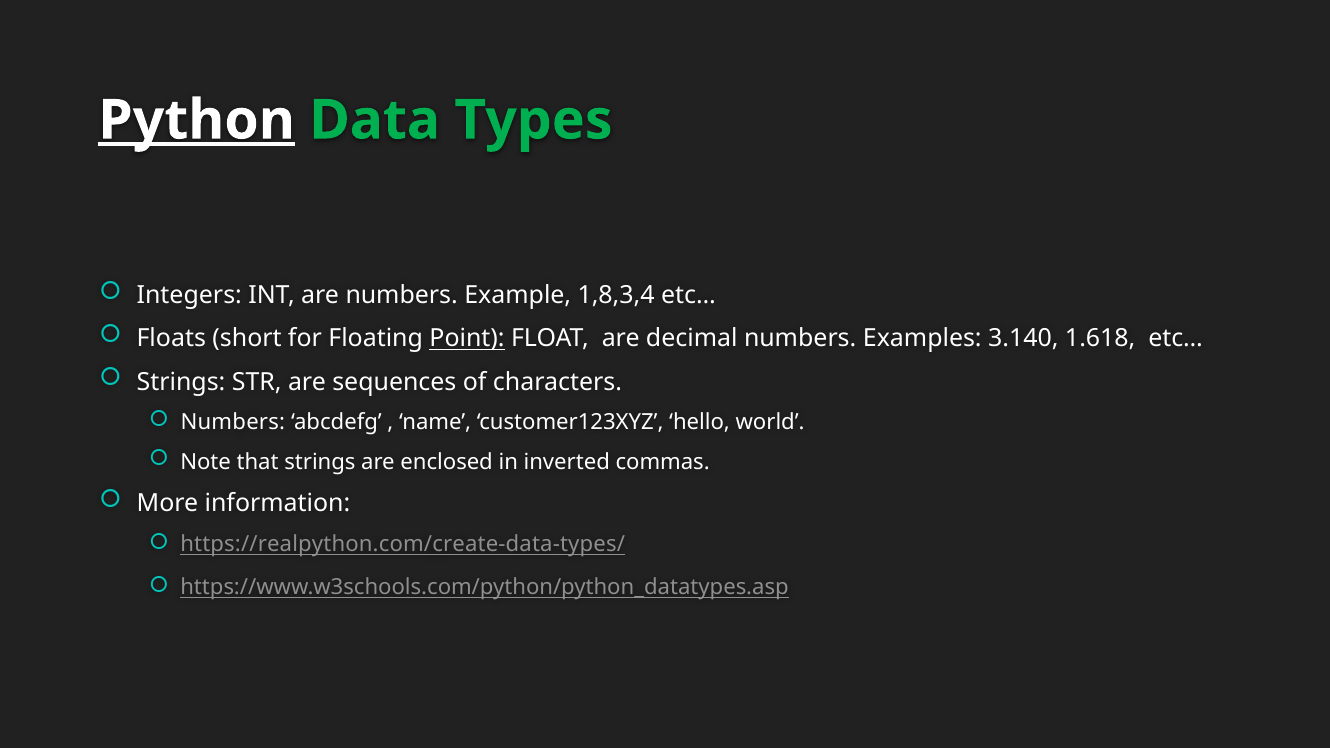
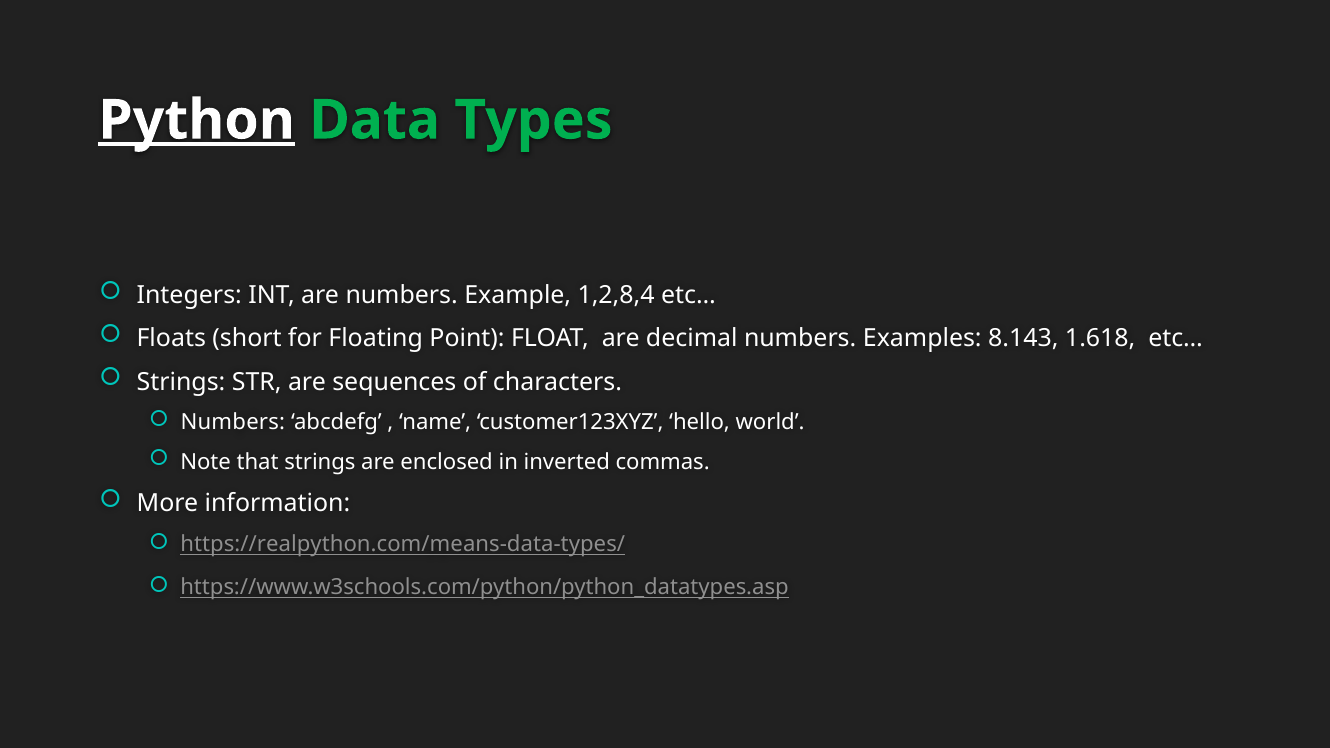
1,8,3,4: 1,8,3,4 -> 1,2,8,4 (616, 295)
Point underline: present -> none (467, 339)
3.140: 3.140 -> 8.143 (1023, 339)
https://realpython.com/create-data-types/: https://realpython.com/create-data-types/ -> https://realpython.com/means-data-types/ (403, 545)
